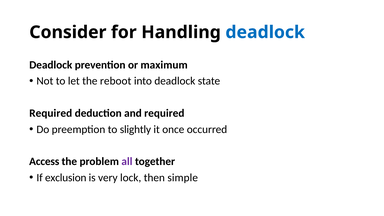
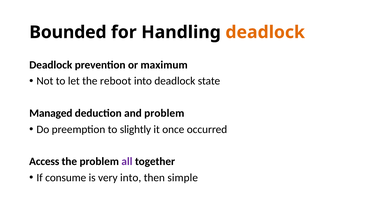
Consider: Consider -> Bounded (68, 32)
deadlock colour: blue -> orange (265, 32)
Required: Required -> Managed (51, 113)
and required: required -> problem (164, 113)
exclusion: exclusion -> consume (66, 178)
very lock: lock -> into (131, 178)
